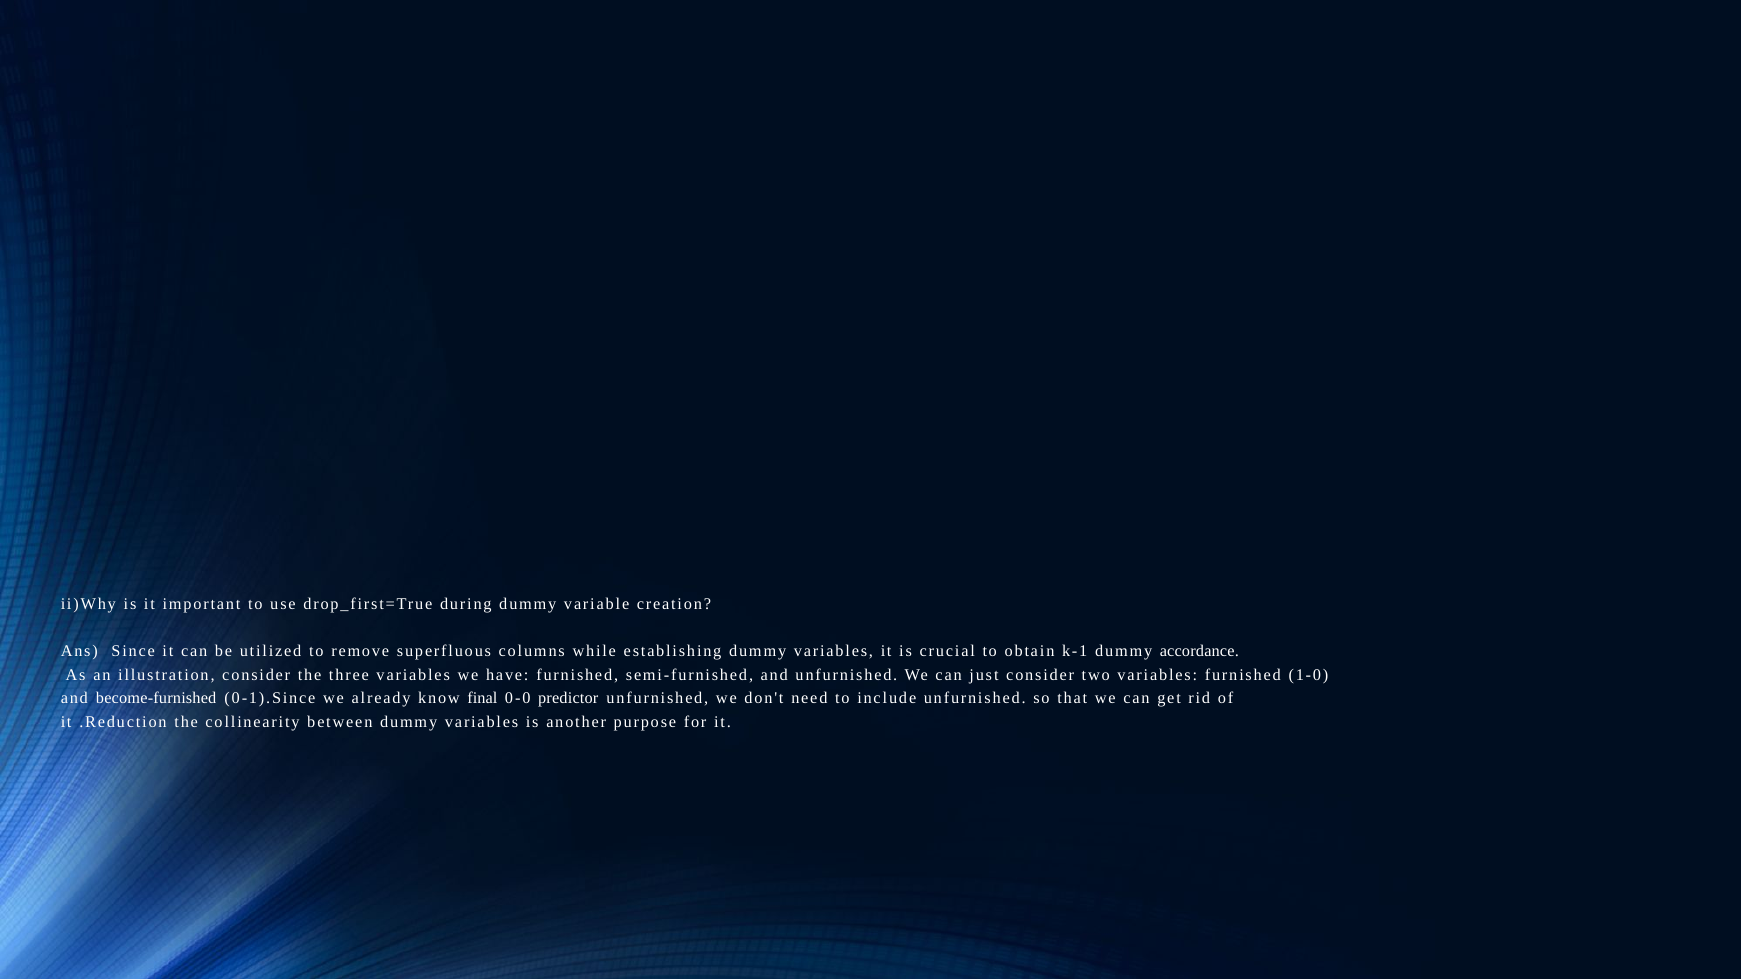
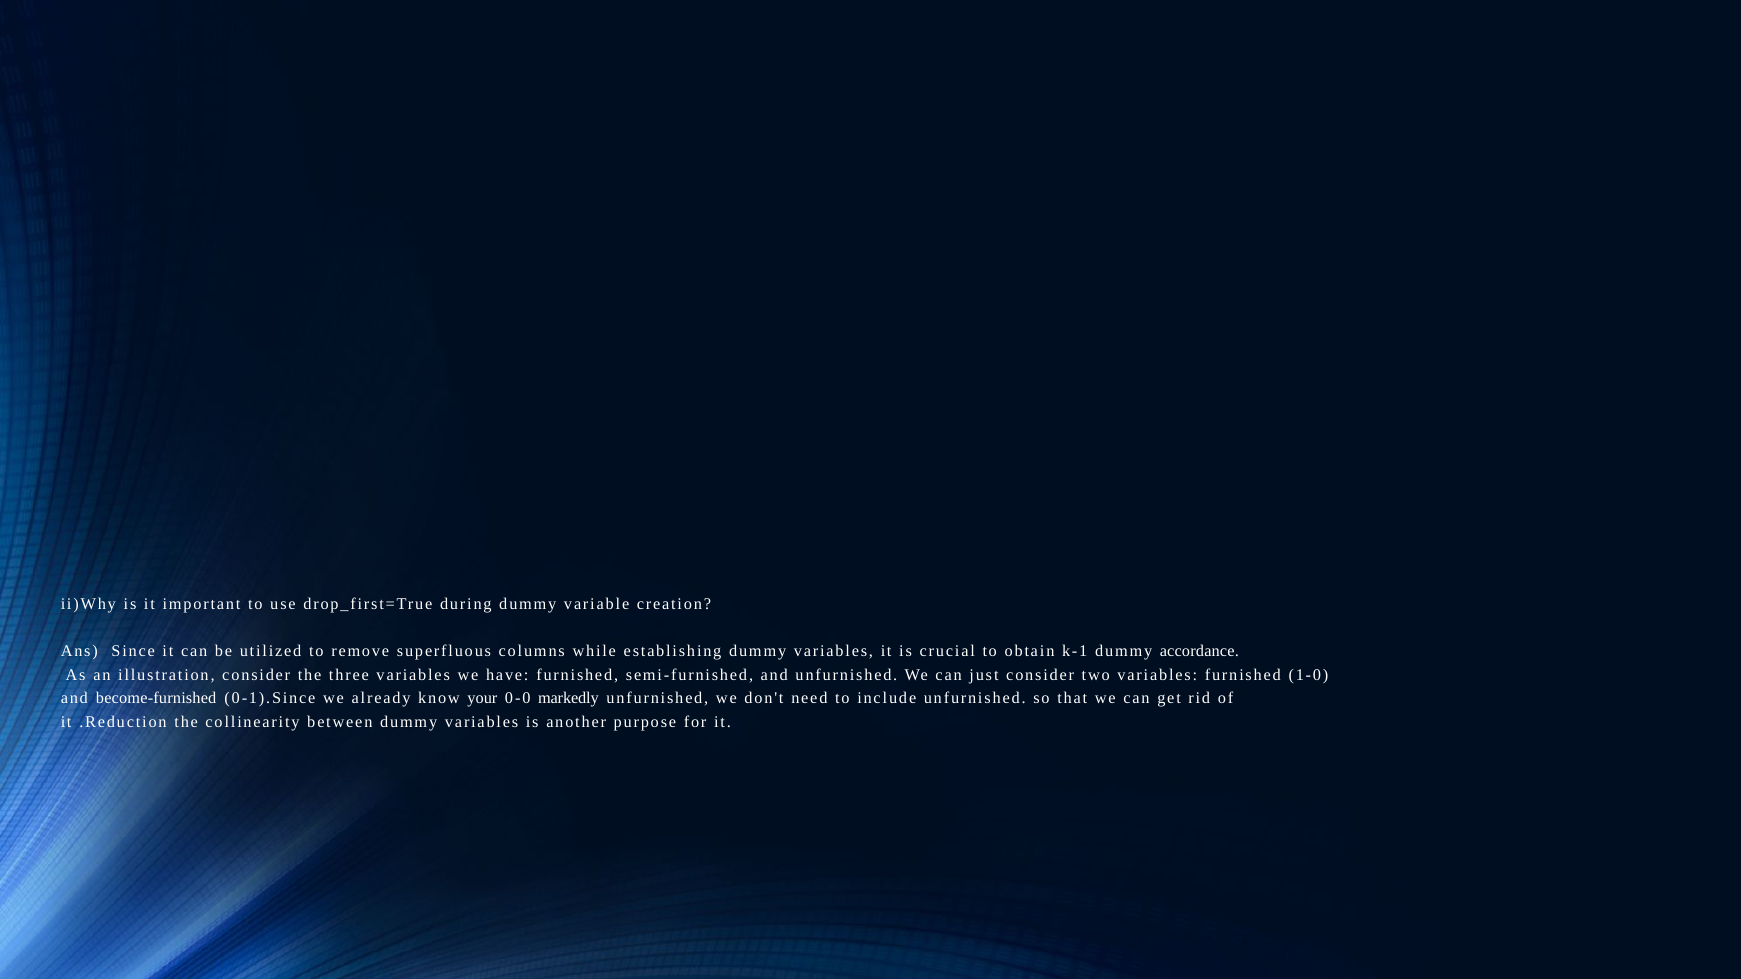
final: final -> your (482, 699)
predictor: predictor -> markedly (568, 699)
